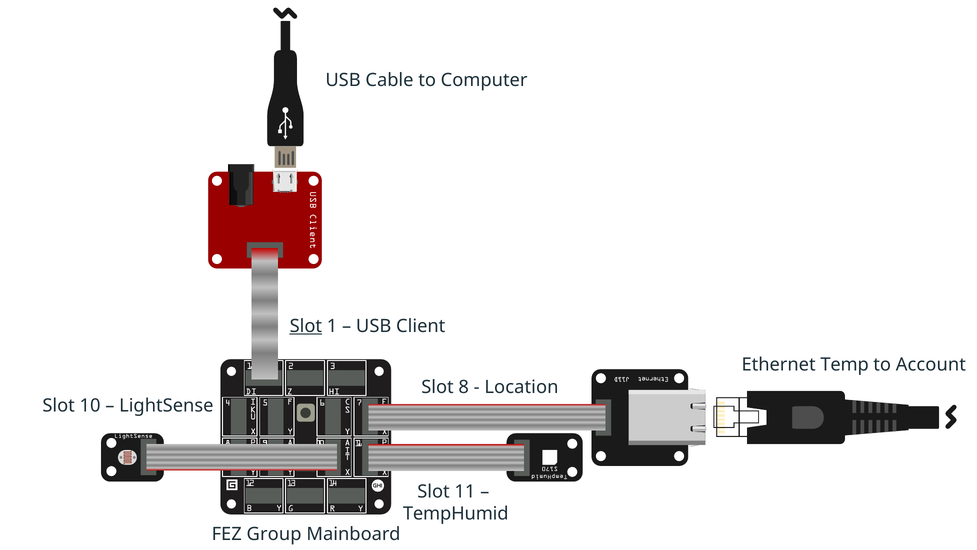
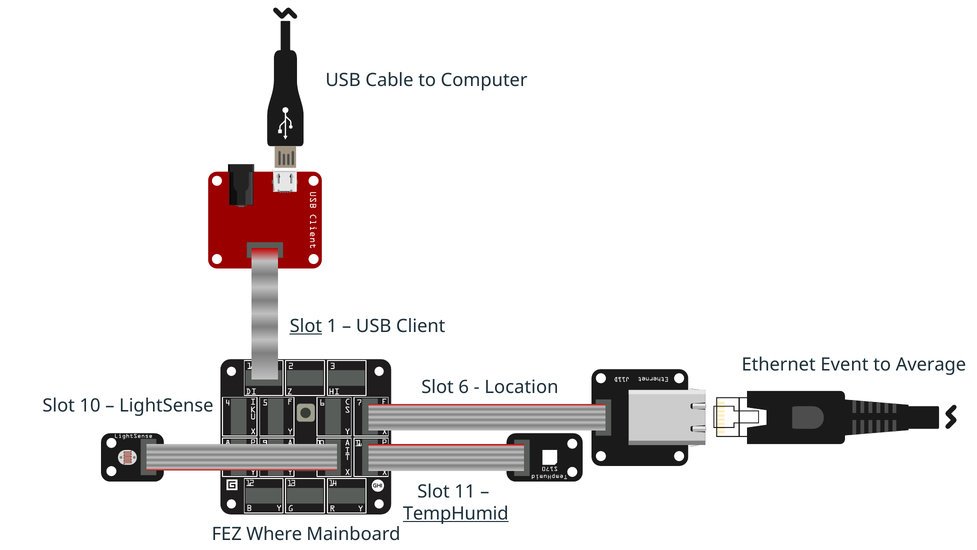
Temp: Temp -> Event (845, 364)
Account: Account -> Average (931, 364)
8: 8 -> 6 (464, 387)
TempHumid underline: none -> present (456, 513)
Group: Group -> Where (274, 534)
